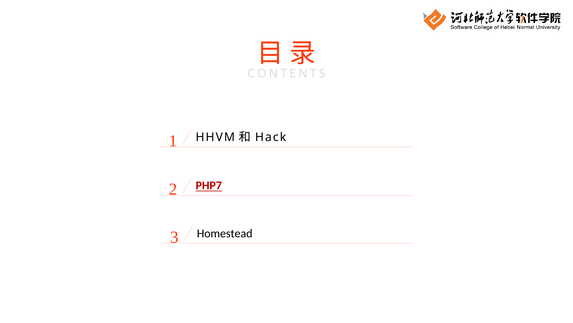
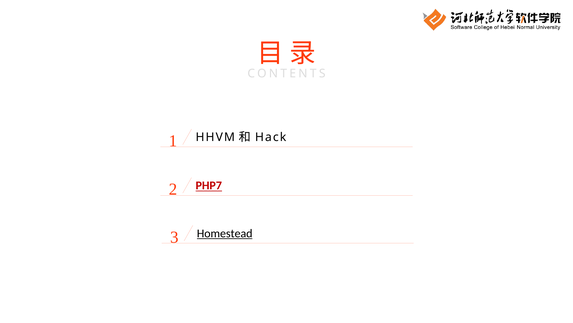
Homestead underline: none -> present (225, 233)
